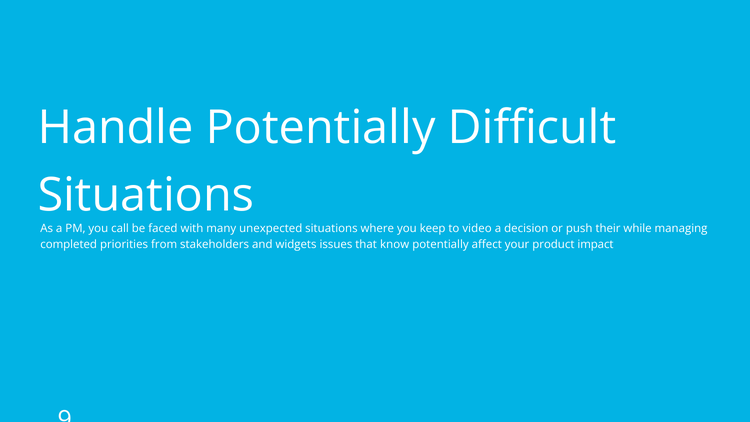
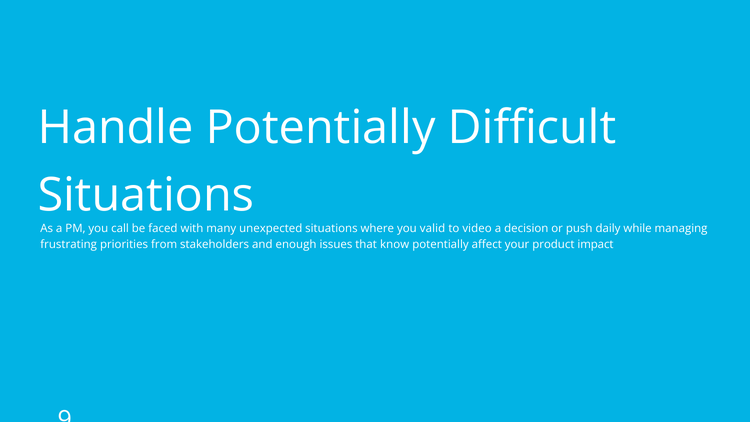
keep: keep -> valid (433, 229)
their: their -> daily (608, 229)
completed: completed -> frustrating (69, 244)
widgets: widgets -> enough (296, 244)
